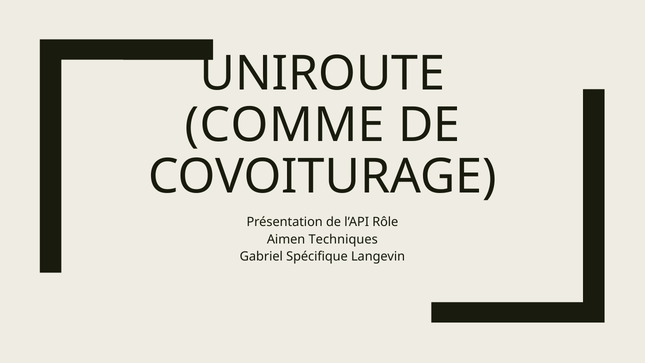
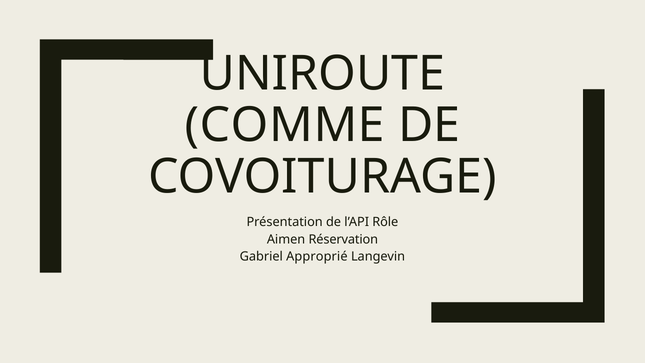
Techniques: Techniques -> Réservation (343, 239)
Spécifique: Spécifique -> Approprié (317, 256)
